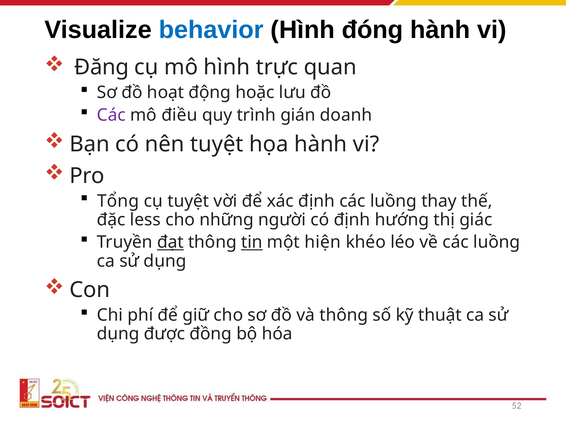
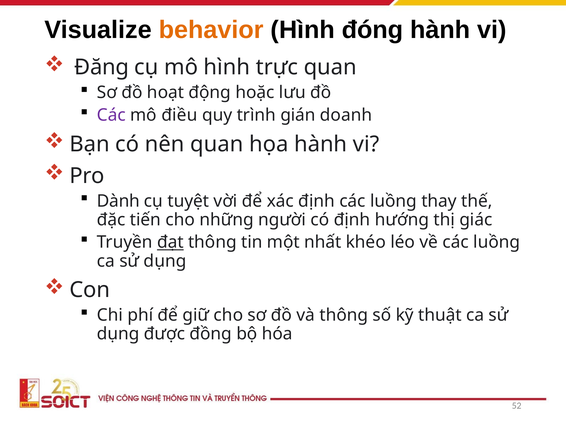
behavior colour: blue -> orange (211, 30)
nên tuyệt: tuyệt -> quan (217, 144)
Tổng: Tổng -> Dành (118, 201)
less: less -> tiến (145, 219)
tin underline: present -> none (252, 242)
hiện: hiện -> nhất (323, 242)
